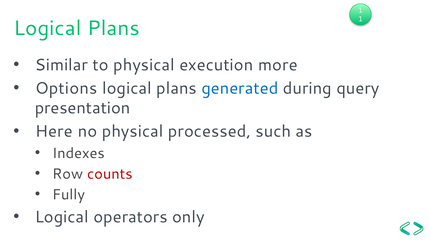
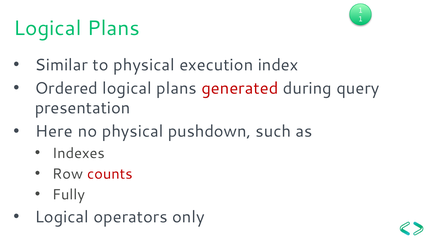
more: more -> index (278, 65)
Options: Options -> Ordered (66, 88)
generated colour: blue -> red (240, 88)
processed: processed -> pushdown (210, 131)
